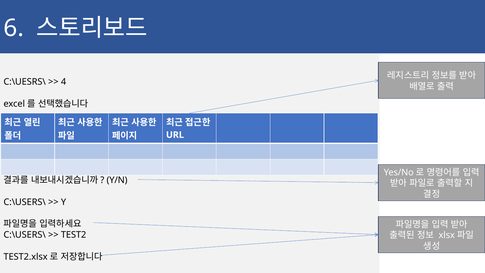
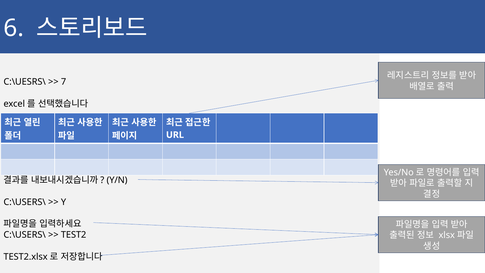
4: 4 -> 7 (64, 82)
